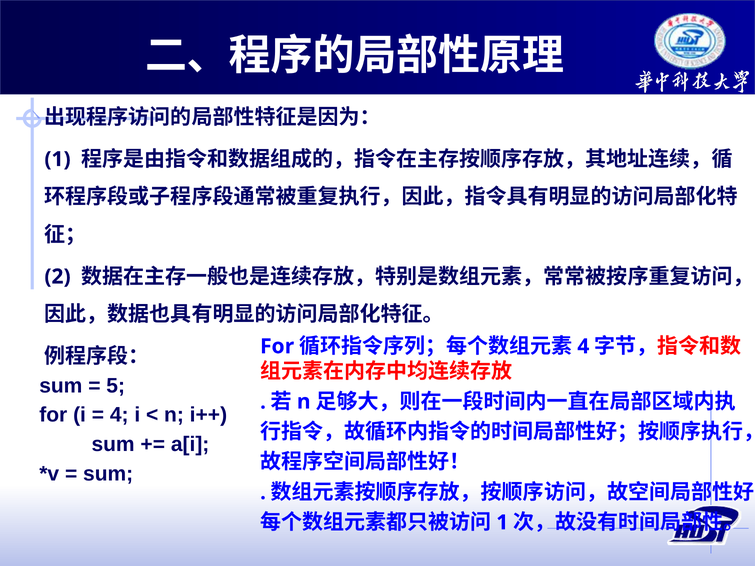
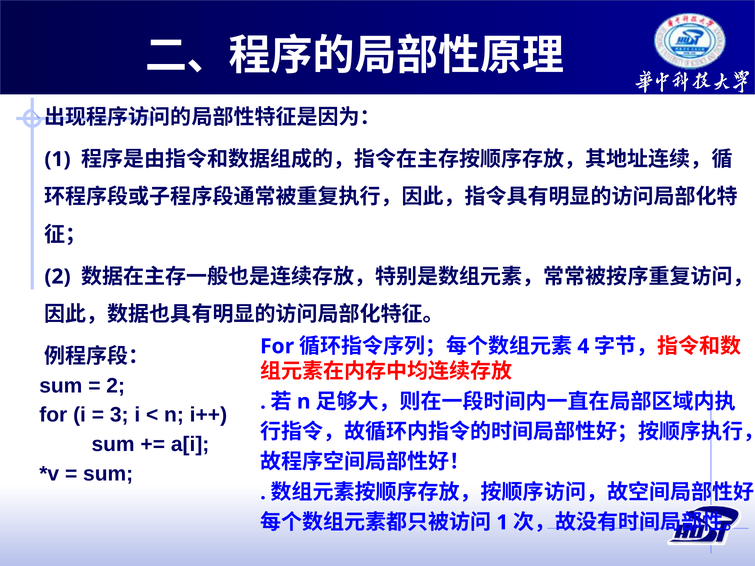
5: 5 -> 2 (116, 386)
4: 4 -> 3 (119, 415)
